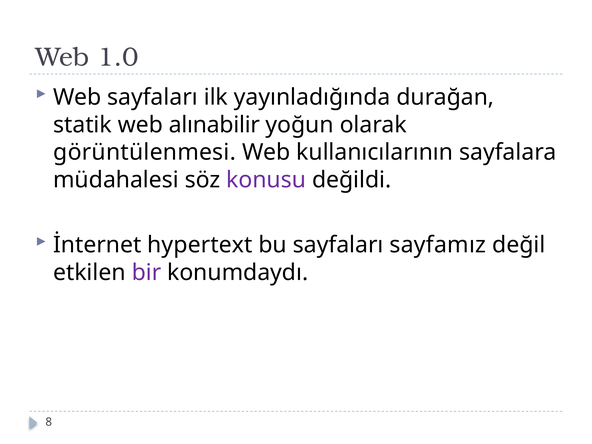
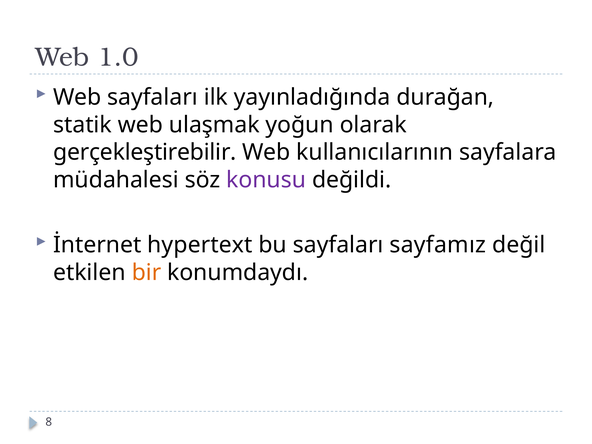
alınabilir: alınabilir -> ulaşmak (214, 125)
görüntülenmesi: görüntülenmesi -> gerçekleştirebilir (145, 152)
bir colour: purple -> orange (146, 273)
